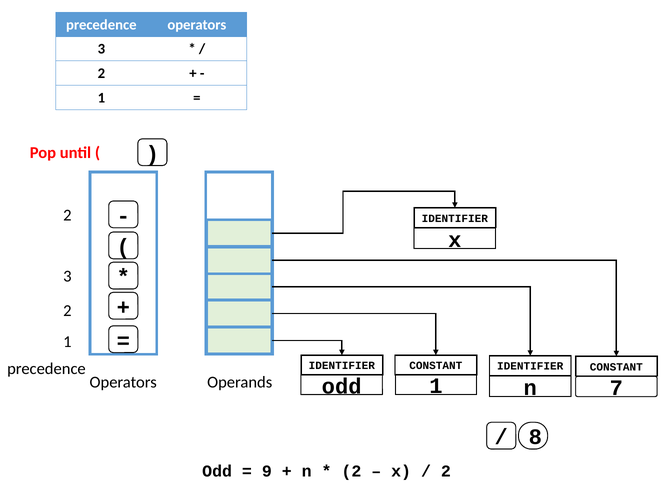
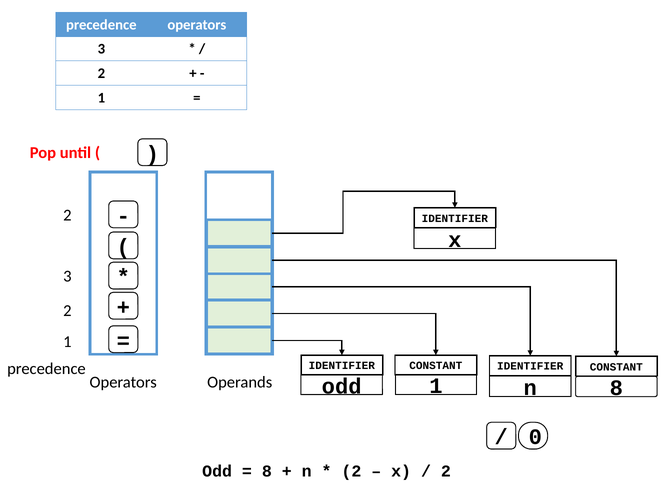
1 7: 7 -> 8 (616, 388)
8: 8 -> 0 (535, 437)
9: 9 -> 8 (267, 472)
